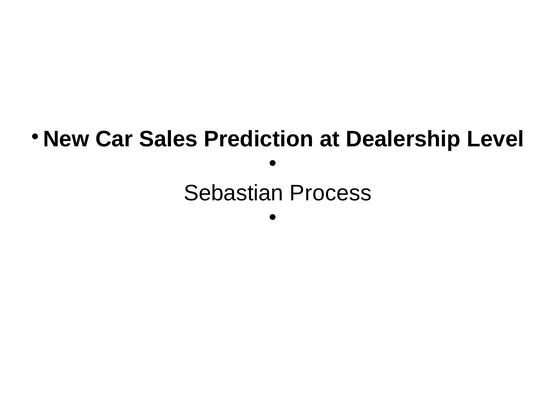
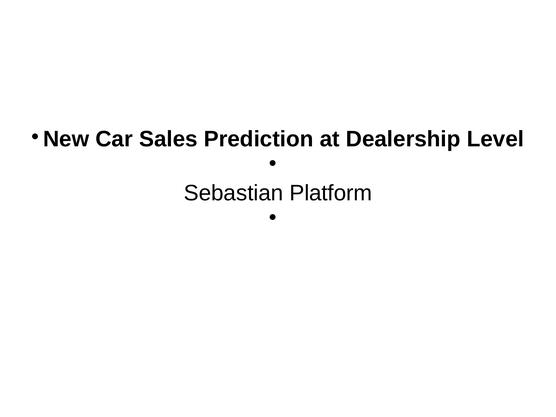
Process: Process -> Platform (331, 193)
